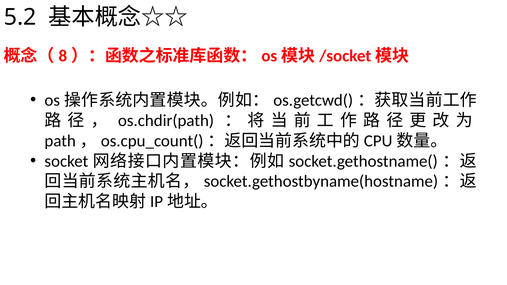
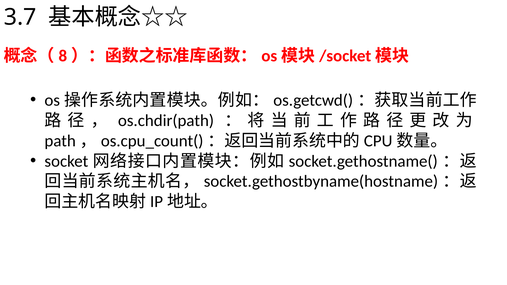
5.2: 5.2 -> 3.7 (20, 17)
